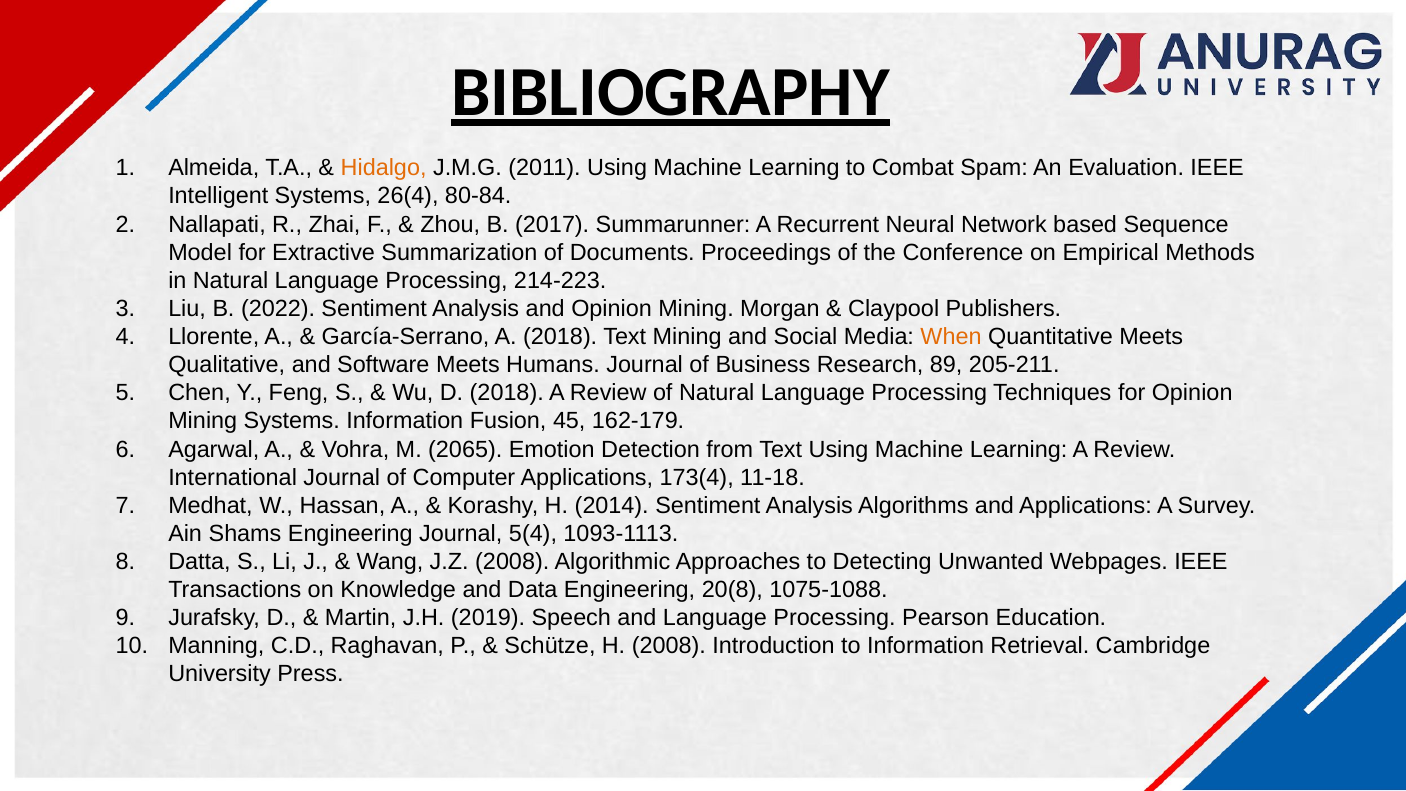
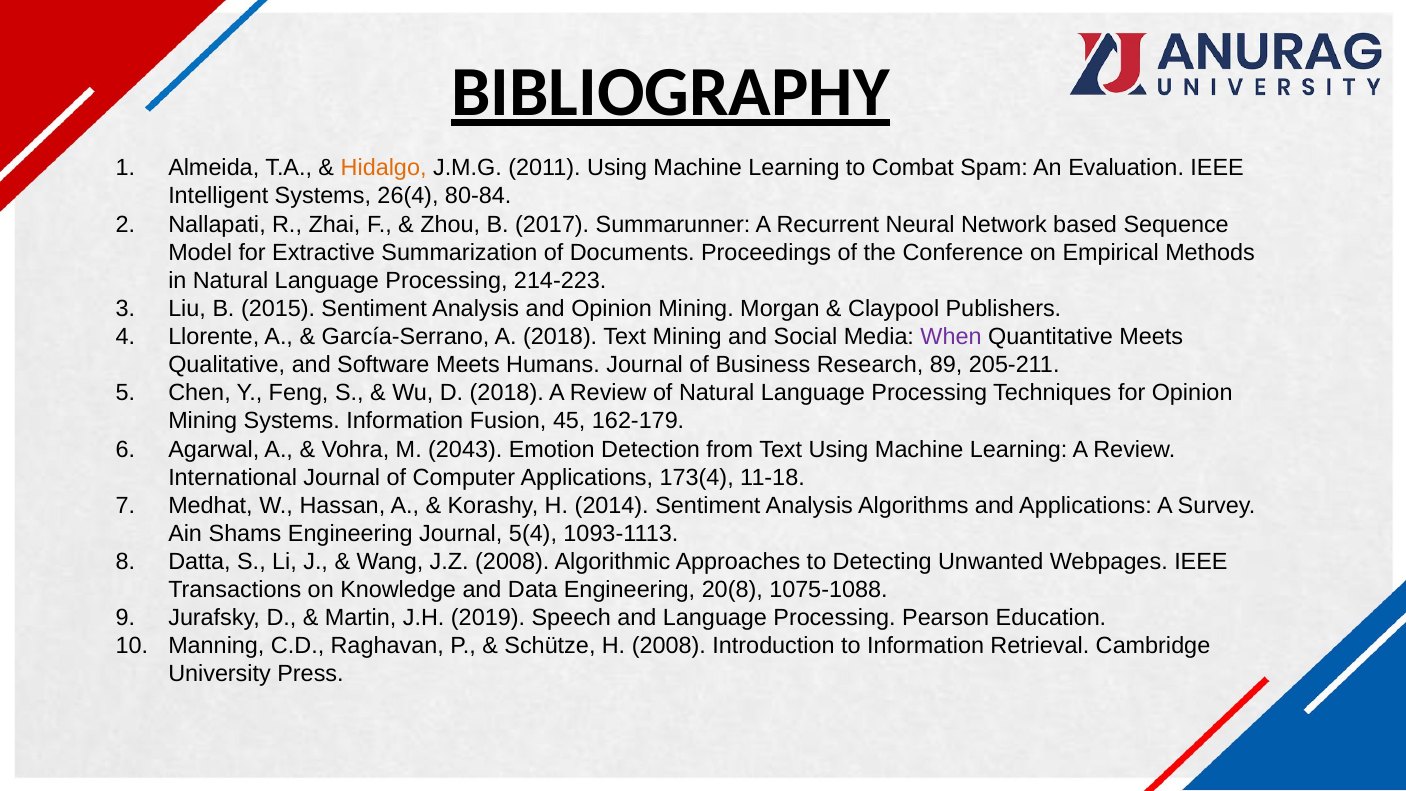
2022: 2022 -> 2015 (278, 309)
When colour: orange -> purple (951, 337)
2065: 2065 -> 2043 (465, 449)
